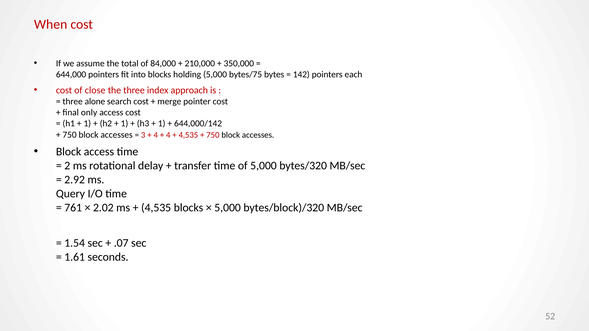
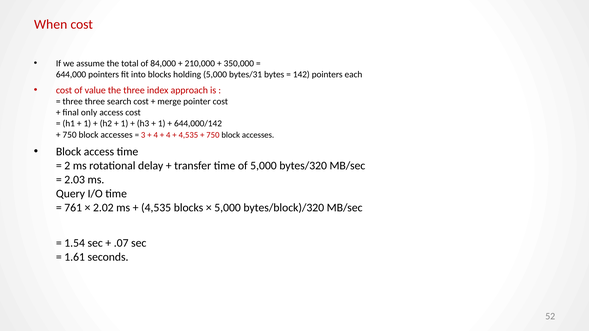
bytes/75: bytes/75 -> bytes/31 (246, 74)
close: close -> value (95, 90)
three alone: alone -> three (95, 102)
2.92: 2.92 -> 2.03 (75, 180)
